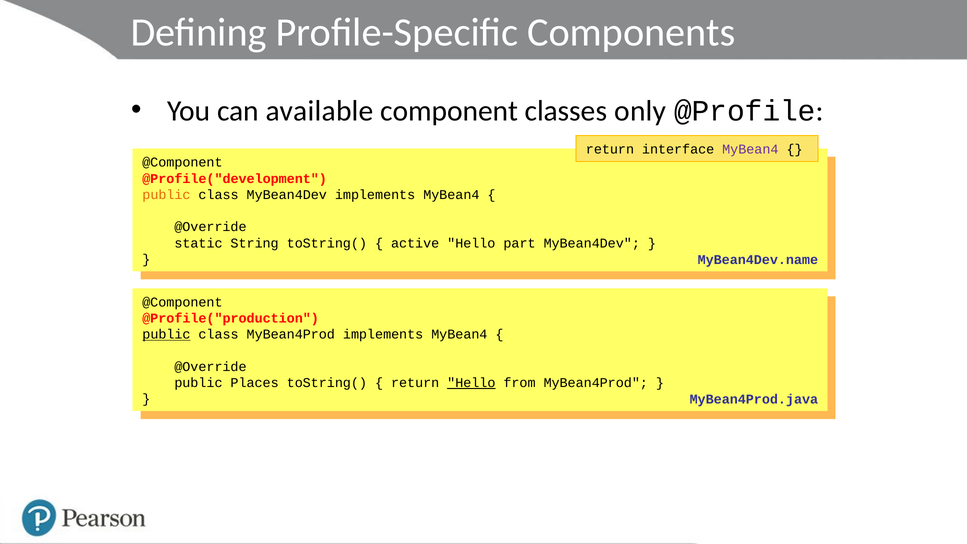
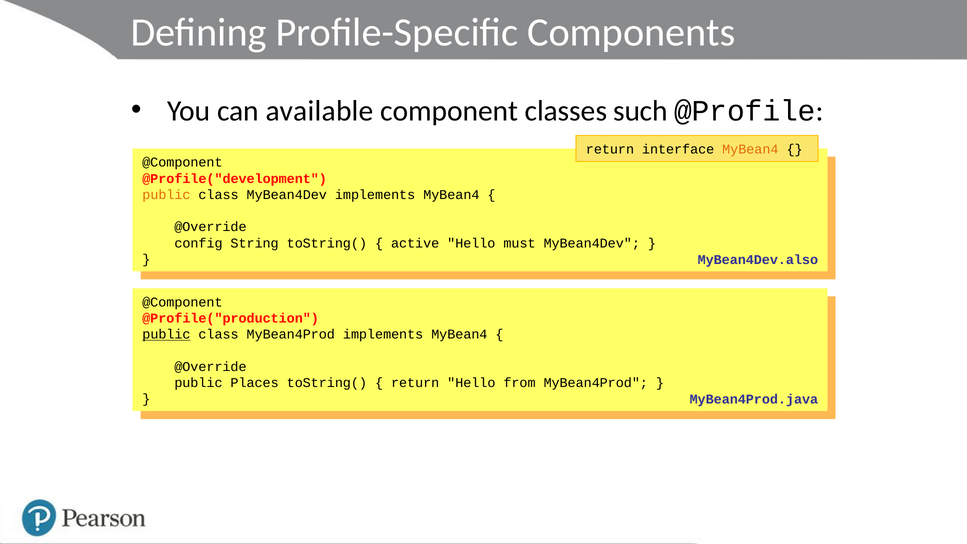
only: only -> such (641, 111)
MyBean4 colour: purple -> orange (750, 149)
static: static -> config (199, 243)
part: part -> must (520, 243)
MyBean4Dev.name: MyBean4Dev.name -> MyBean4Dev.also (758, 260)
Hello underline: present -> none (471, 383)
